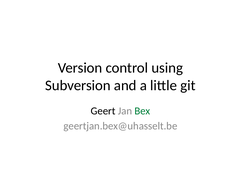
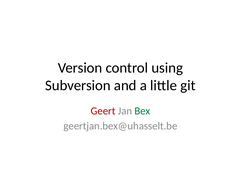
Geert colour: black -> red (103, 111)
